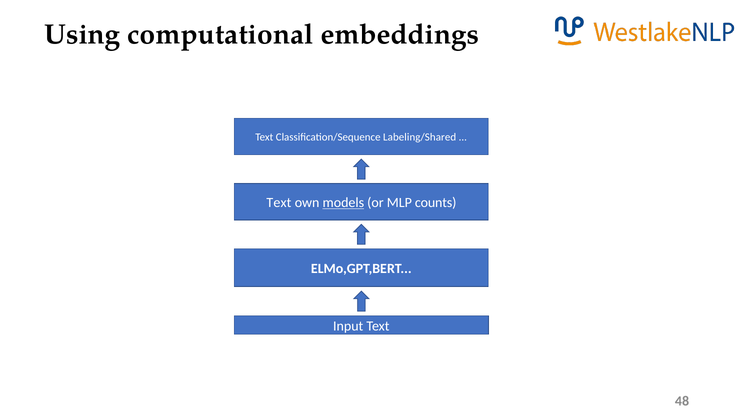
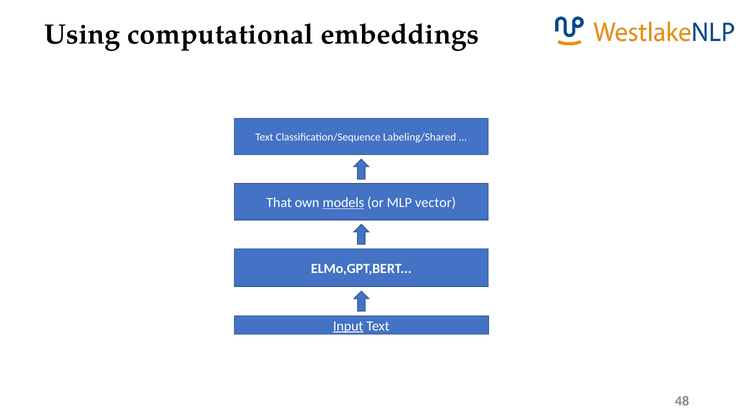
Text: Text -> That (279, 203)
counts: counts -> vector (436, 203)
Input underline: none -> present (348, 326)
